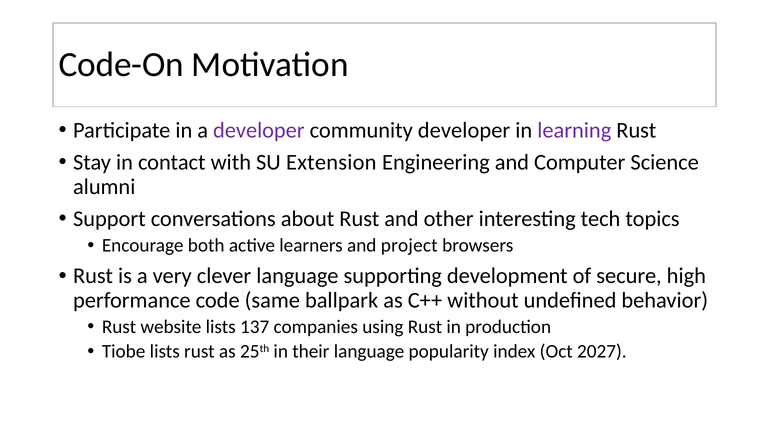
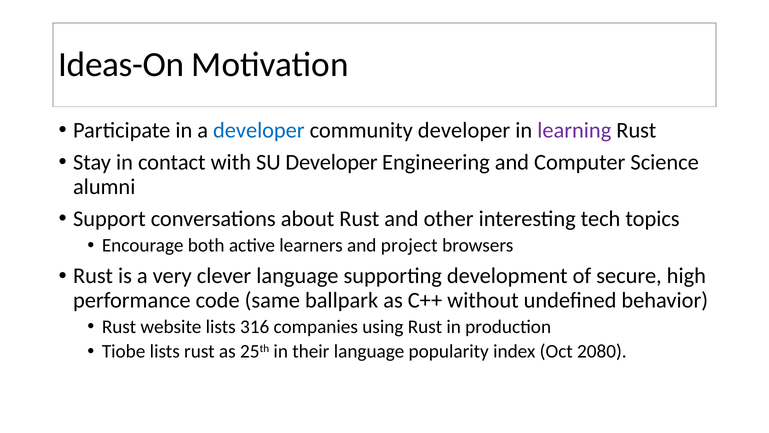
Code-On: Code-On -> Ideas-On (121, 65)
developer colour: purple -> blue (259, 130)
SU Extension: Extension -> Developer (332, 162)
137: 137 -> 316 (255, 326)
2027: 2027 -> 2080 (602, 351)
